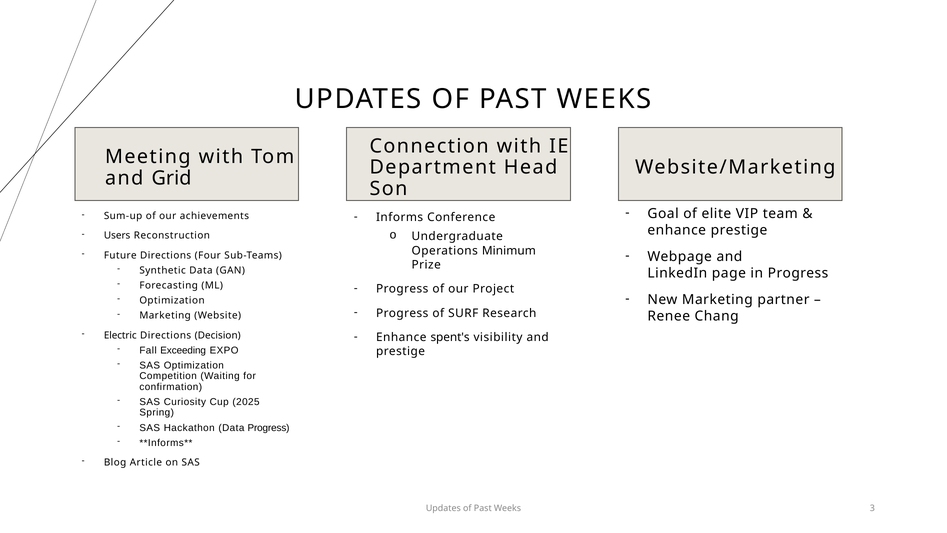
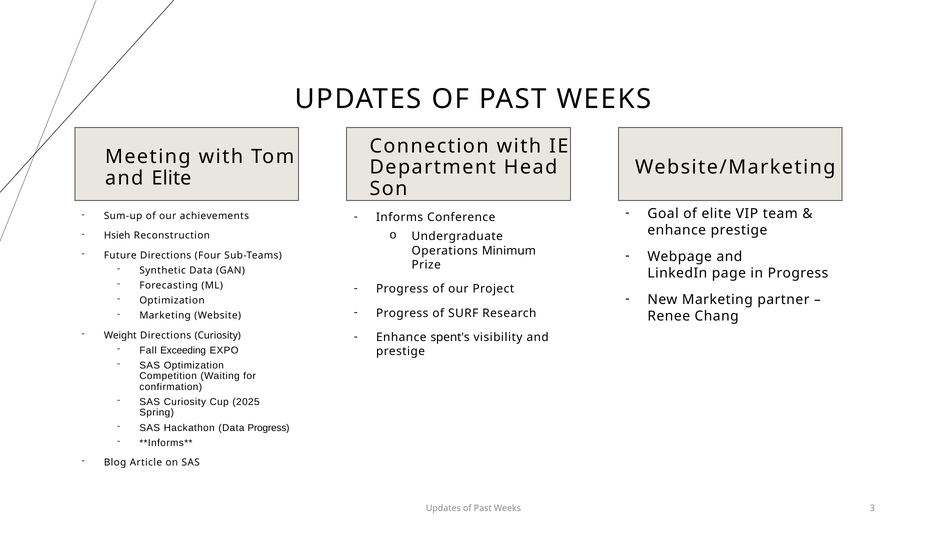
and Grid: Grid -> Elite (171, 178)
Users: Users -> Hsieh (117, 236)
Electric: Electric -> Weight (120, 335)
Directions Decision: Decision -> Curiosity (218, 335)
